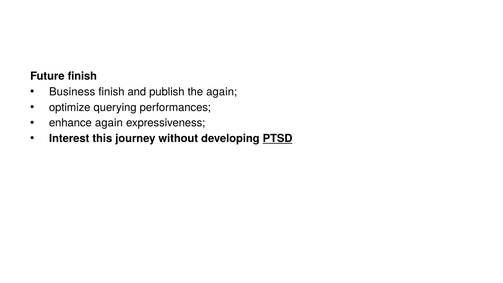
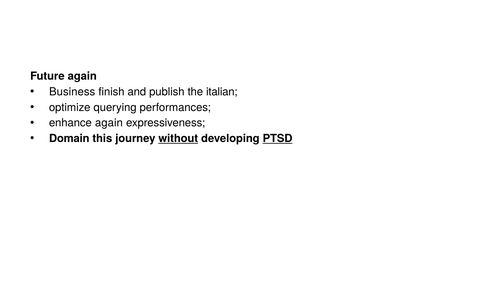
Future finish: finish -> again (82, 76)
the again: again -> italian (222, 92)
Interest: Interest -> Domain (69, 139)
without underline: none -> present (178, 139)
